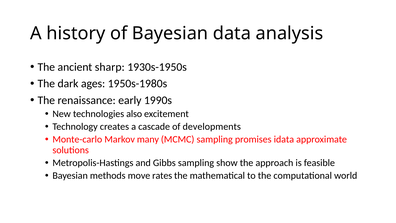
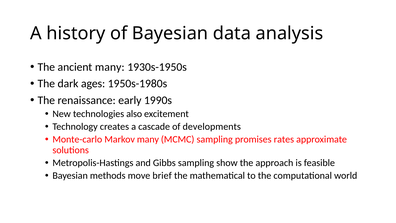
ancient sharp: sharp -> many (110, 67)
idata: idata -> rates (284, 139)
rates: rates -> brief (162, 175)
